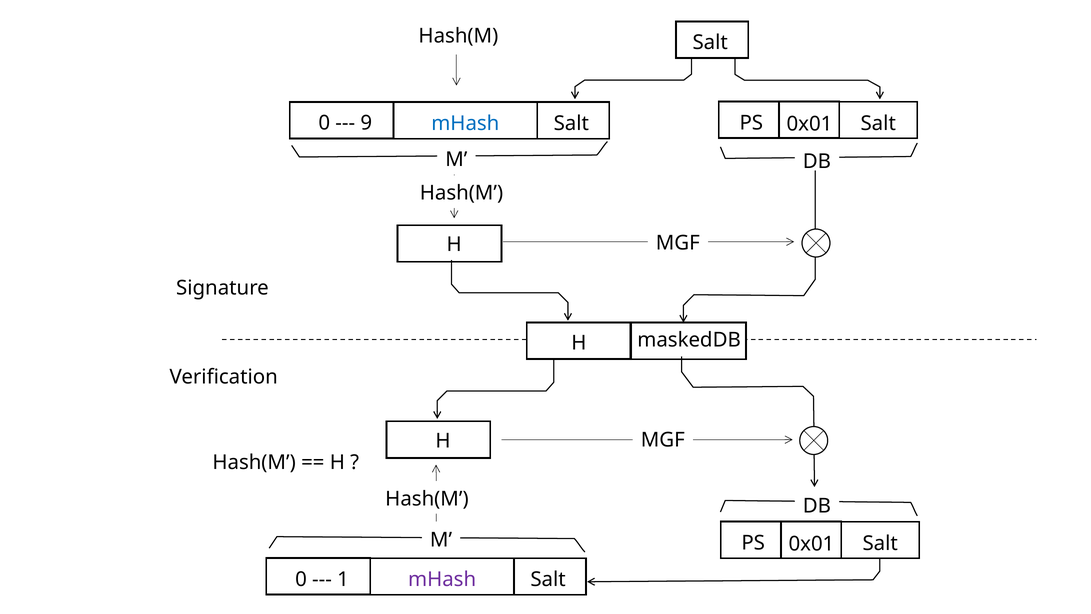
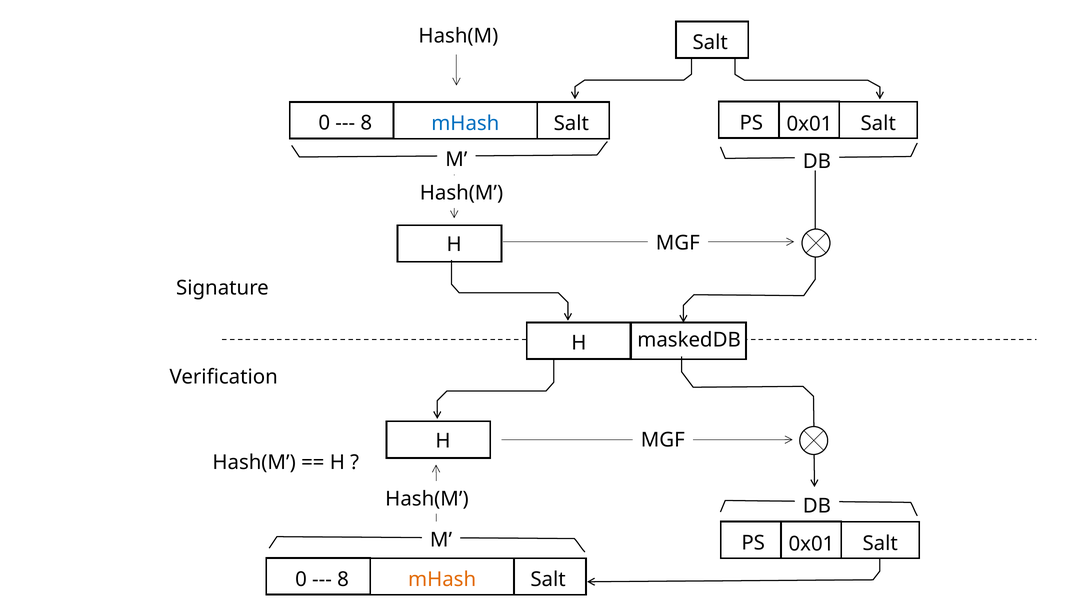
9: 9 -> 8 (366, 123)
1: 1 -> 8 (343, 579)
mHash colour: purple -> orange (442, 579)
